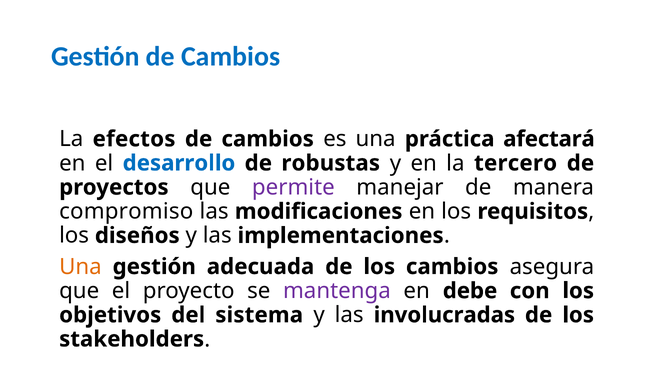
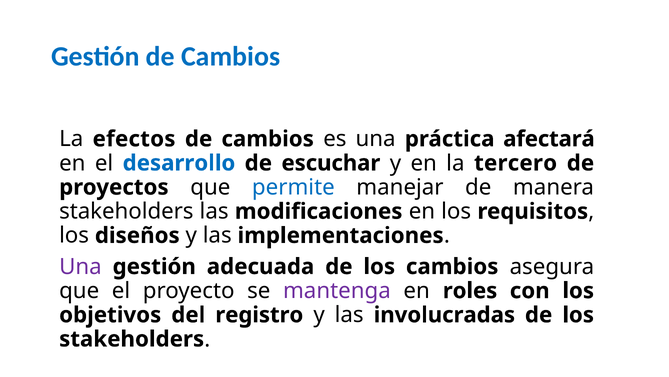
robustas: robustas -> escuchar (331, 163)
permite colour: purple -> blue (293, 187)
compromiso: compromiso -> stakeholders (126, 211)
Una colour: orange -> purple (80, 266)
debe: debe -> roles (470, 290)
sistema: sistema -> registro (259, 314)
